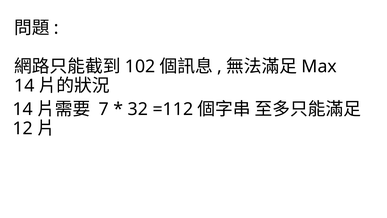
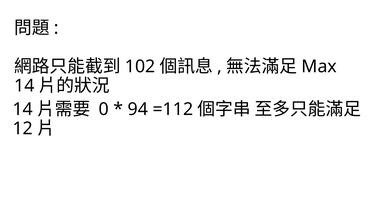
7: 7 -> 0 (104, 109)
32: 32 -> 94 (138, 109)
